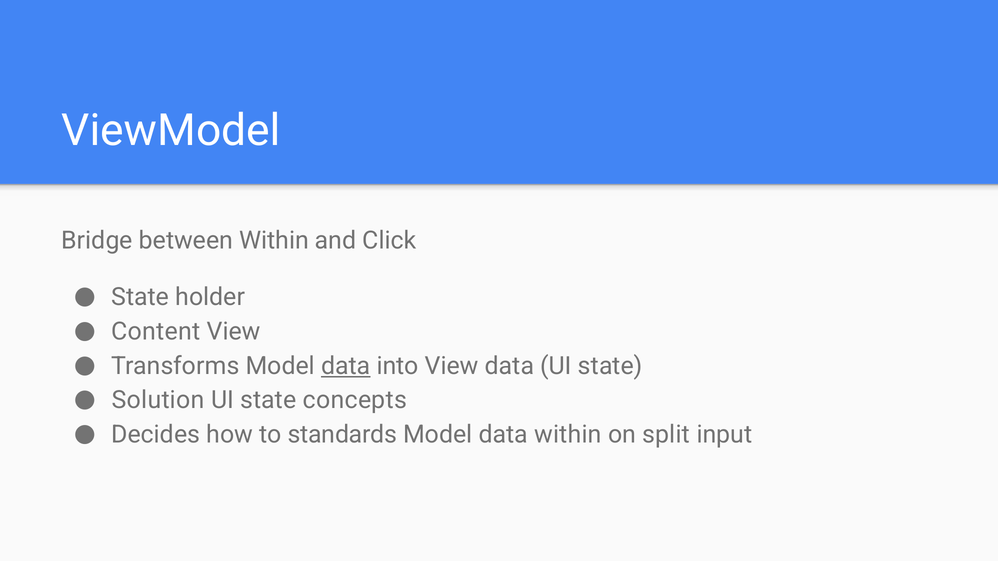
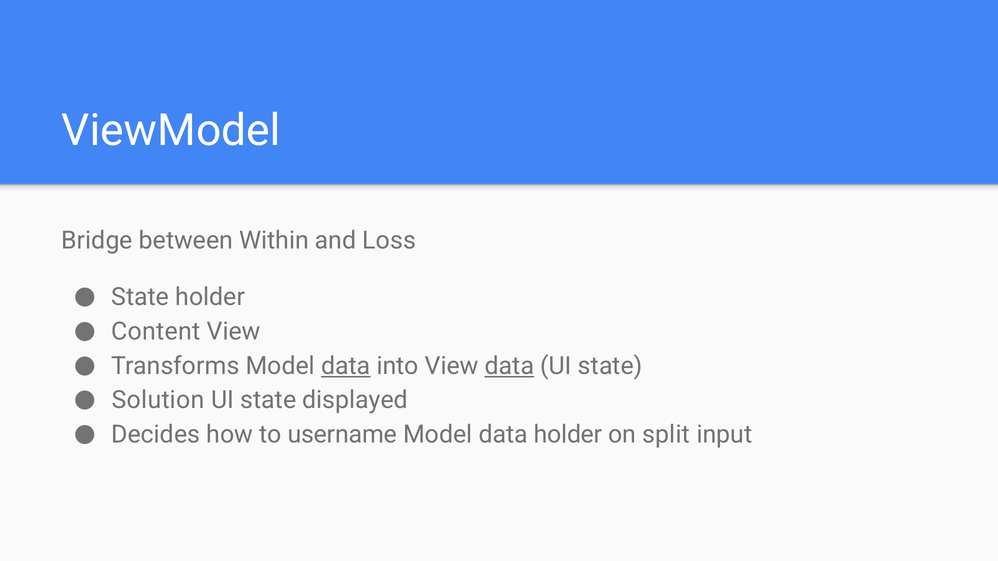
Click: Click -> Loss (389, 241)
data underline: none -> present (509, 366)
concepts: concepts -> displayed (355, 400)
standards: standards -> username (342, 435)
data within: within -> holder (568, 435)
